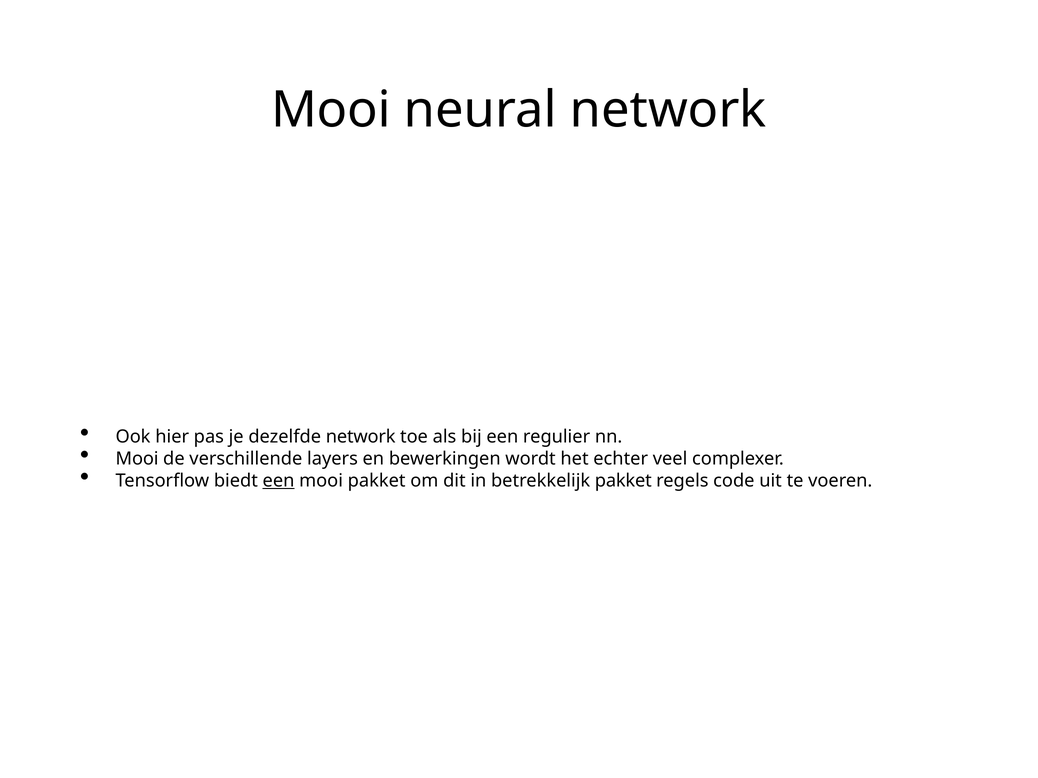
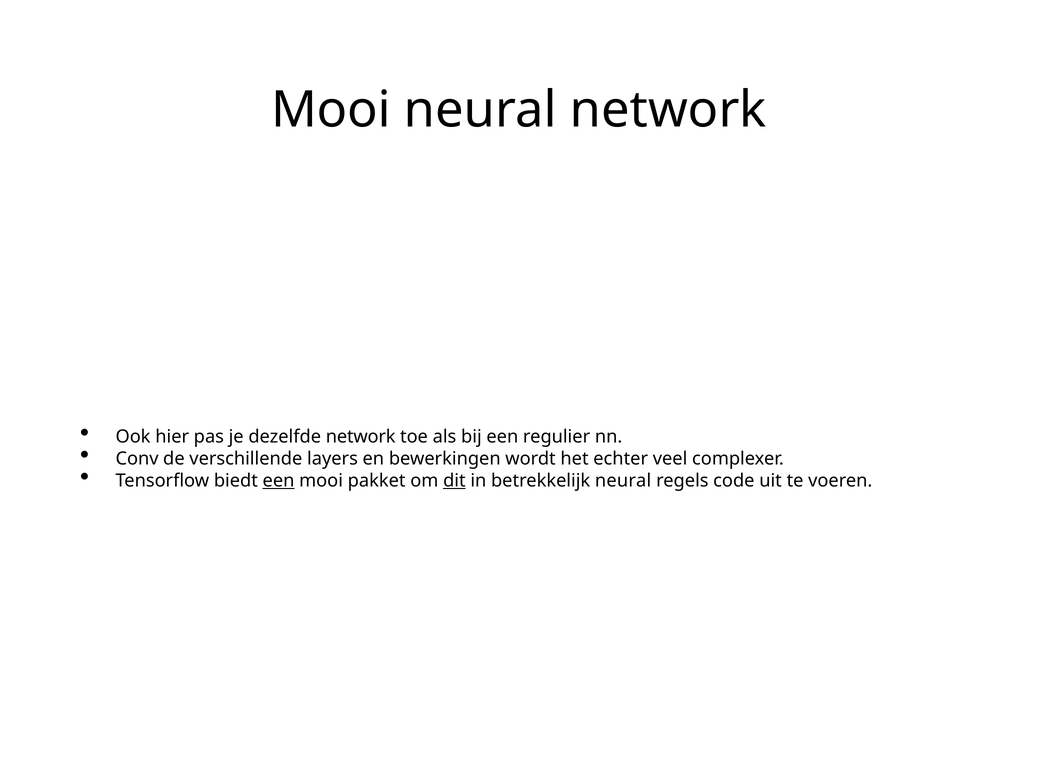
Mooi: Mooi -> Conv (137, 459)
dit underline: none -> present (454, 481)
betrekkelijk pakket: pakket -> neural (623, 481)
